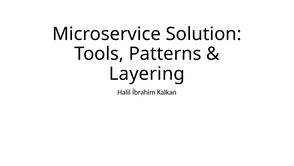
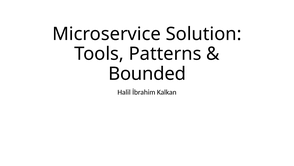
Layering: Layering -> Bounded (147, 73)
